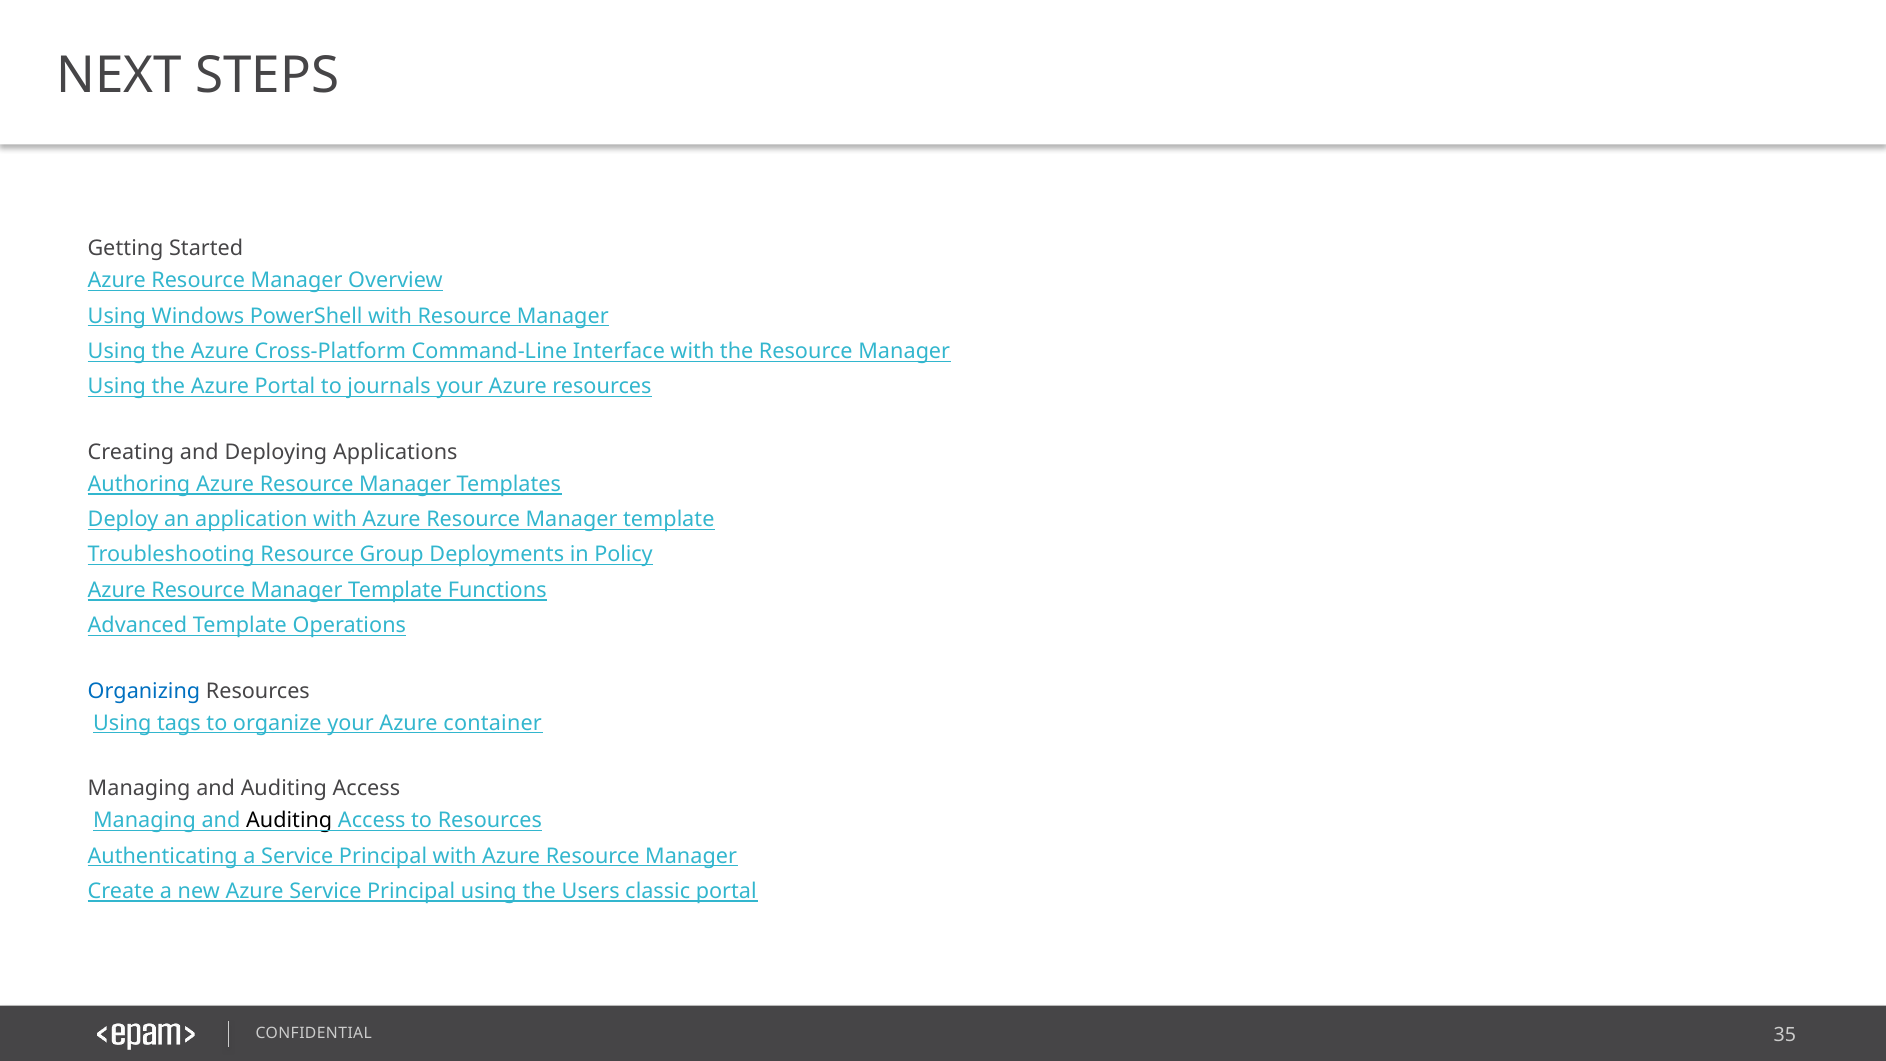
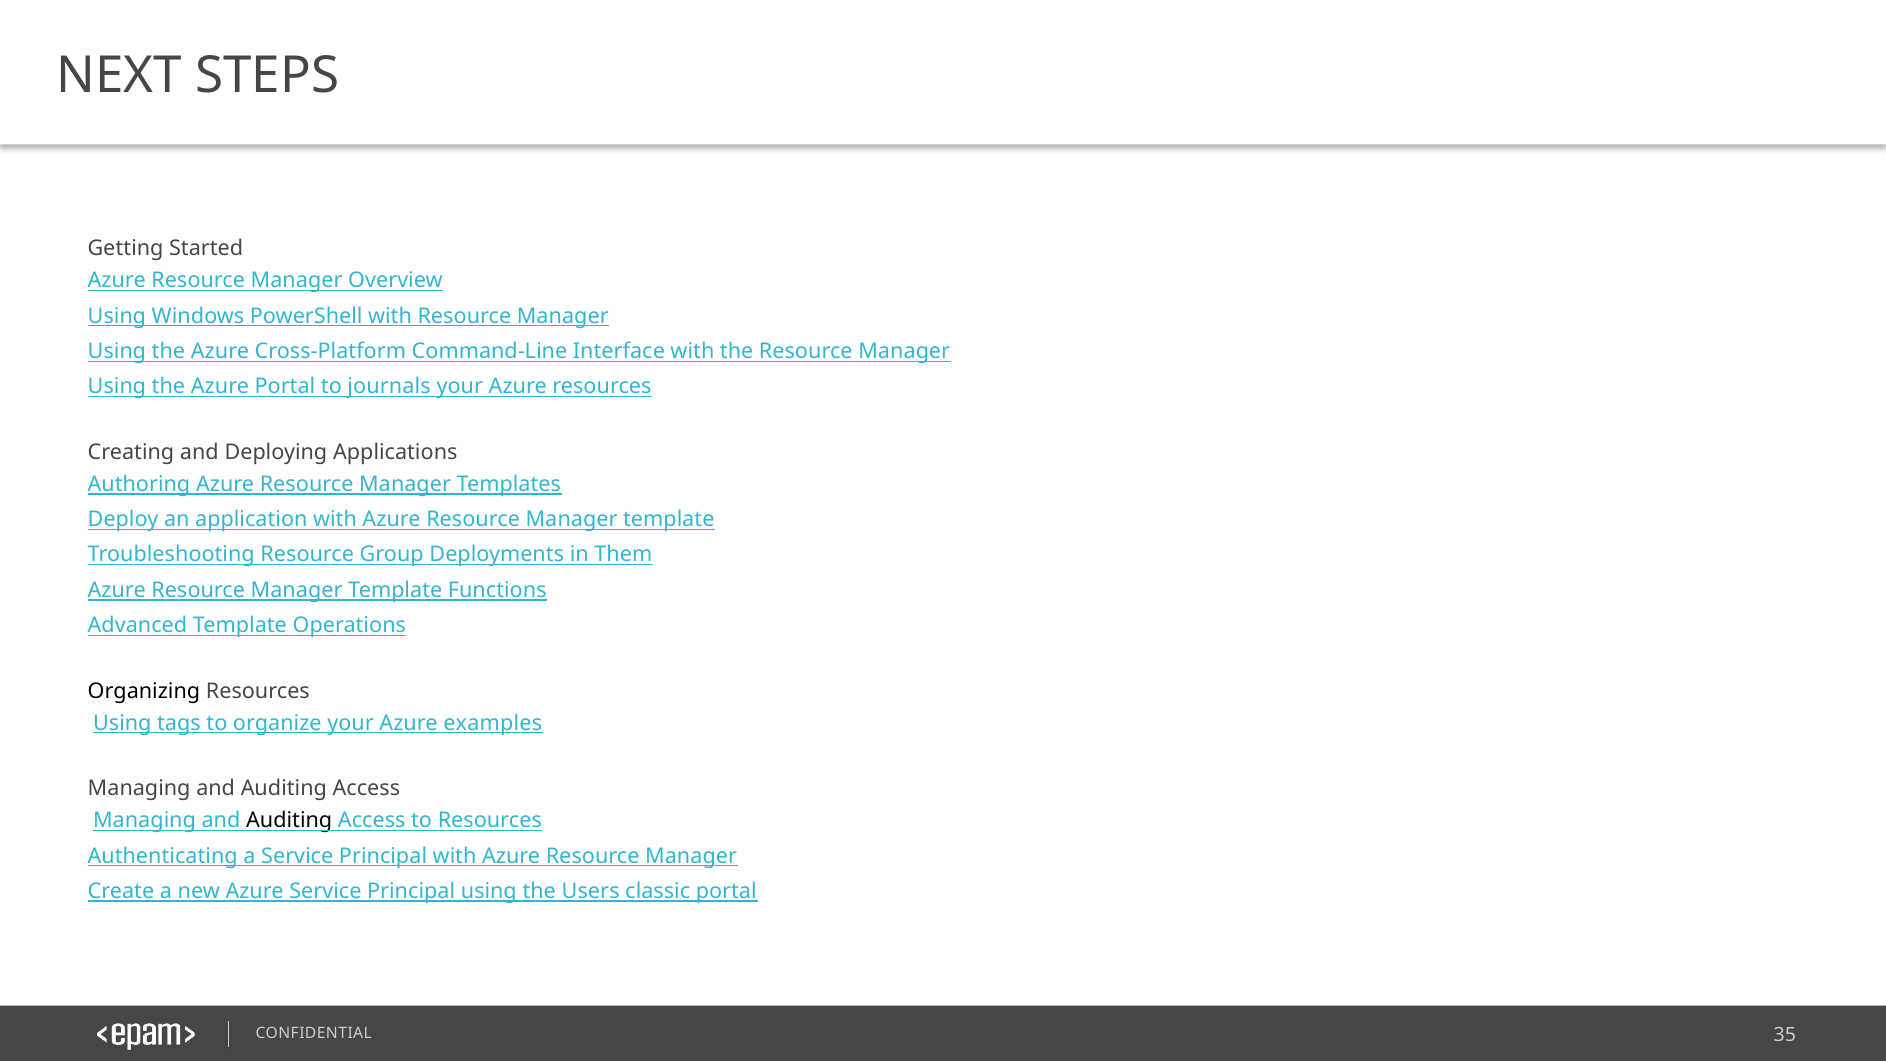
Policy: Policy -> Them (623, 555)
Organizing colour: blue -> black (144, 691)
container: container -> examples (493, 723)
